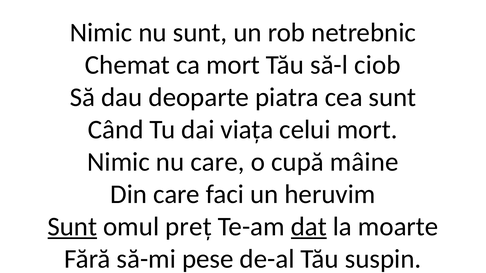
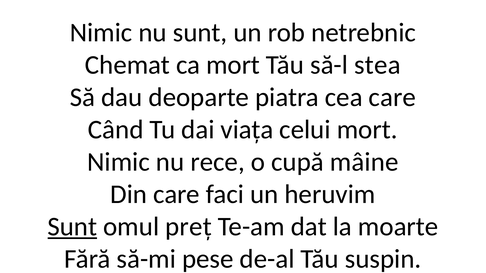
ciob: ciob -> stea (377, 65)
cea sunt: sunt -> care (392, 97)
nu care: care -> rece (218, 162)
dat underline: present -> none (309, 227)
